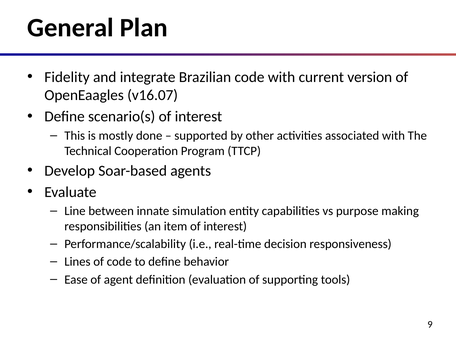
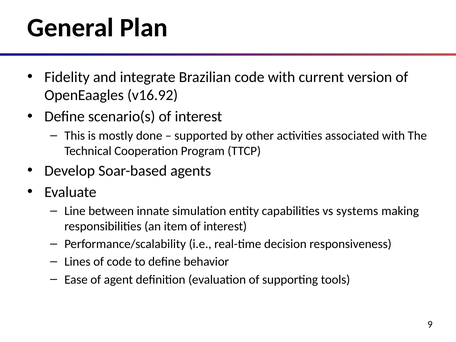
v16.07: v16.07 -> v16.92 (153, 95)
purpose: purpose -> systems (357, 211)
